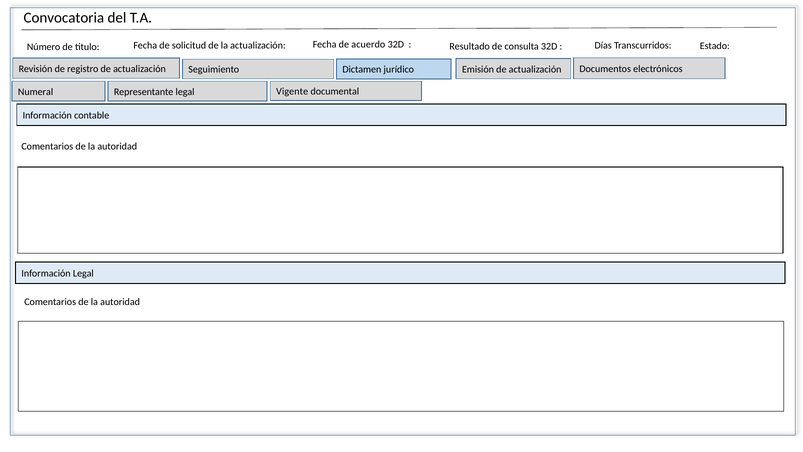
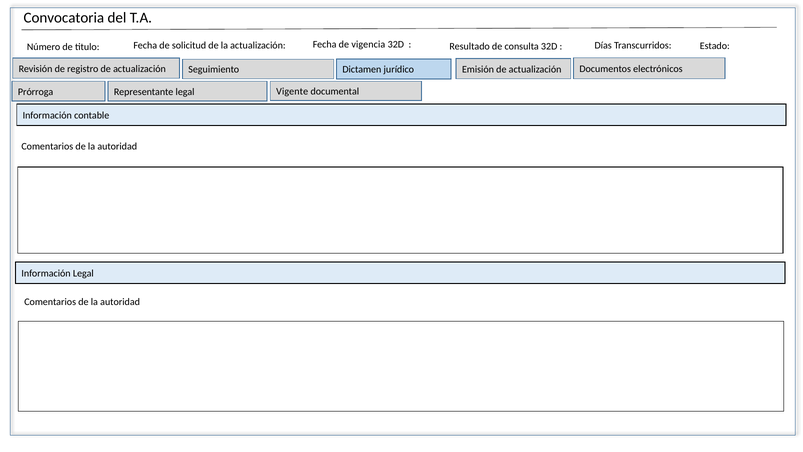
acuerdo: acuerdo -> vigencia (368, 44)
Numeral: Numeral -> Prórroga (36, 92)
